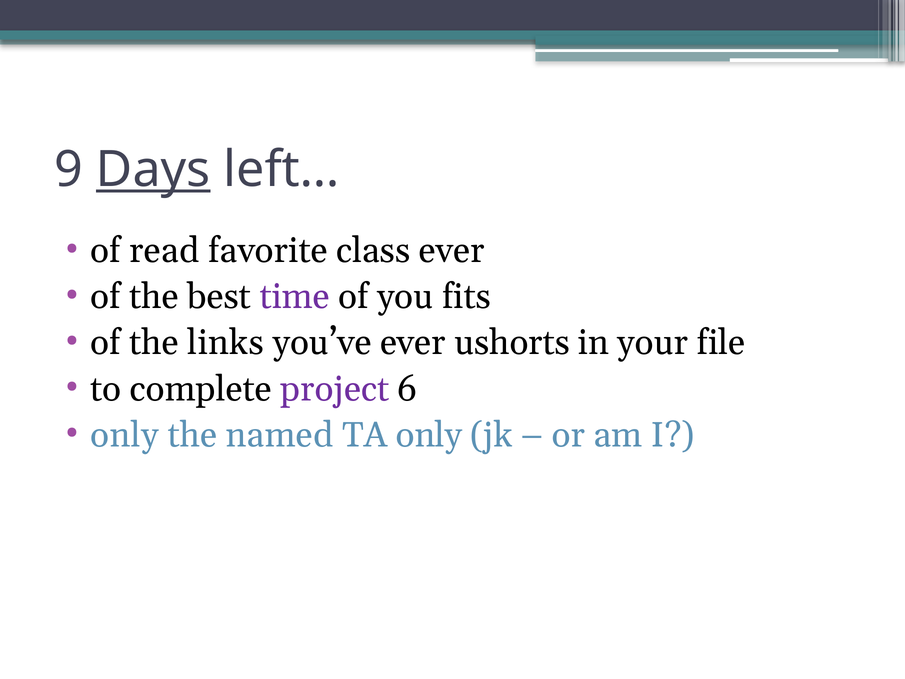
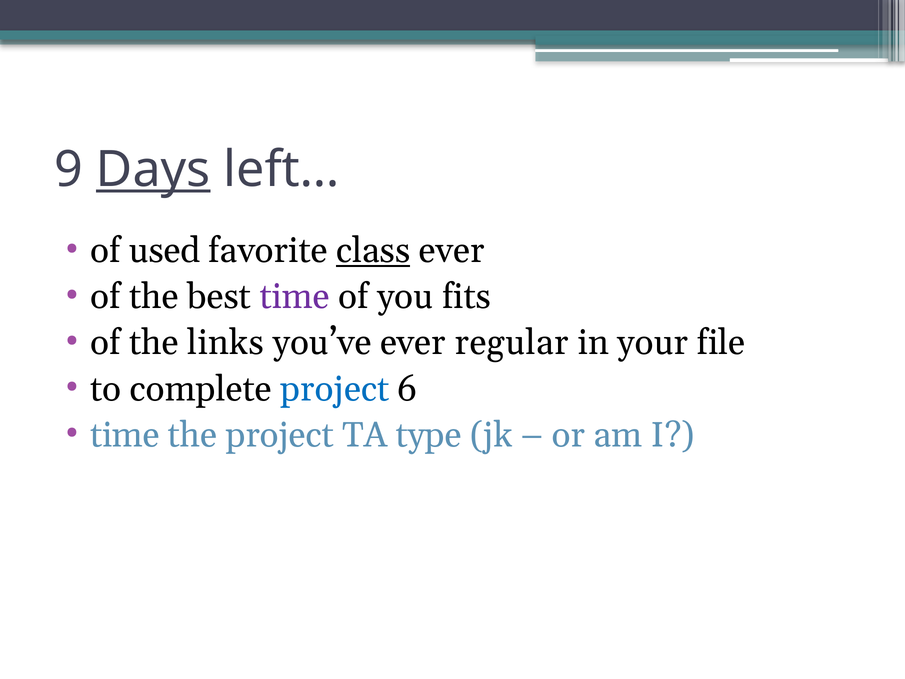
read: read -> used (165, 251)
class underline: none -> present (373, 251)
ushorts: ushorts -> regular (512, 343)
project colour: purple -> blue (335, 389)
only: only -> time (125, 435)
the named: named -> project (280, 435)
TA only: only -> type (429, 435)
